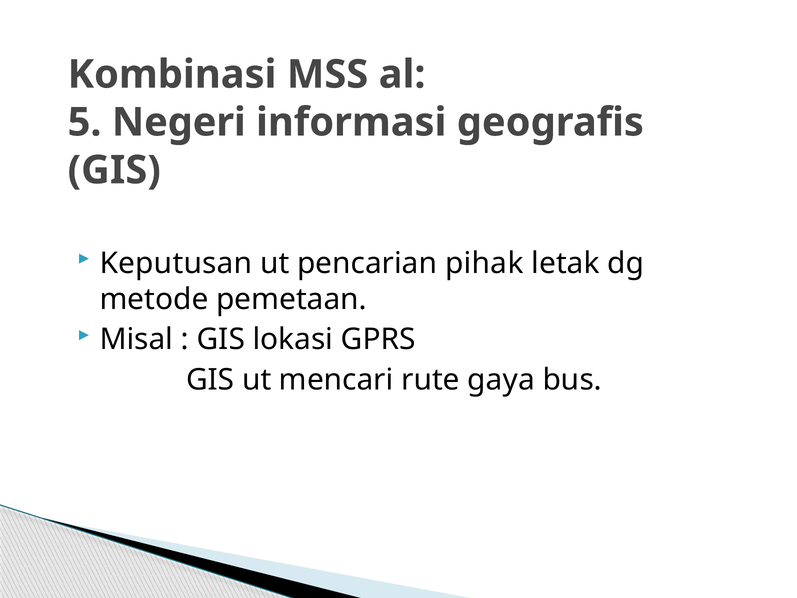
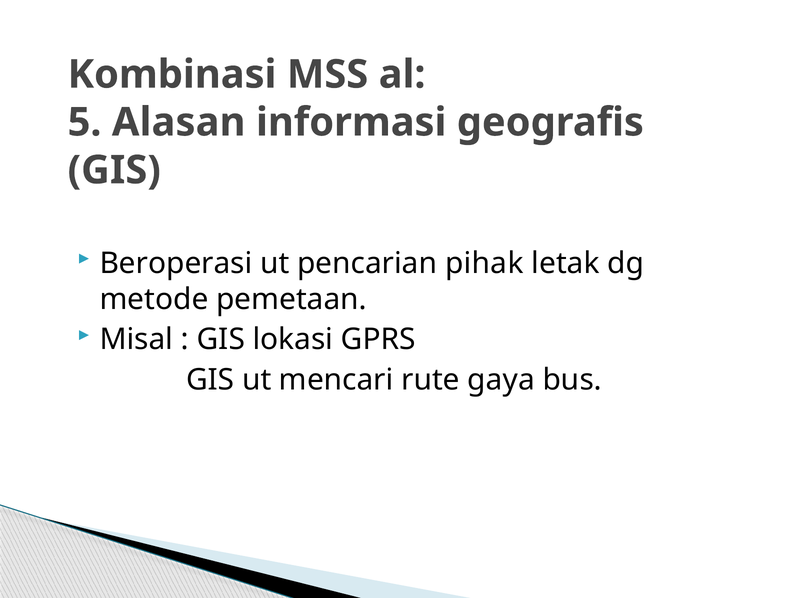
Negeri: Negeri -> Alasan (179, 122)
Keputusan: Keputusan -> Beroperasi (176, 263)
